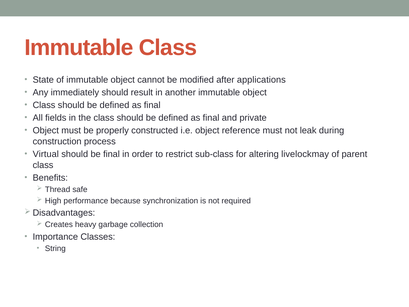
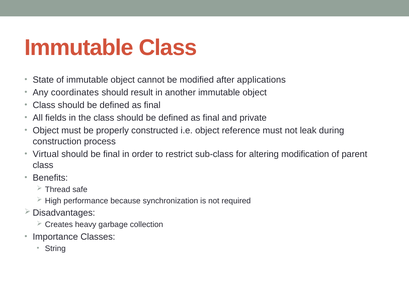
immediately: immediately -> coordinates (75, 92)
livelockmay: livelockmay -> modification (305, 154)
